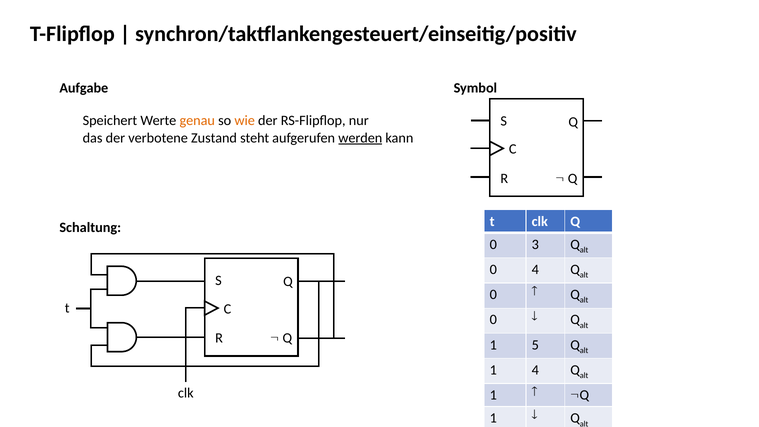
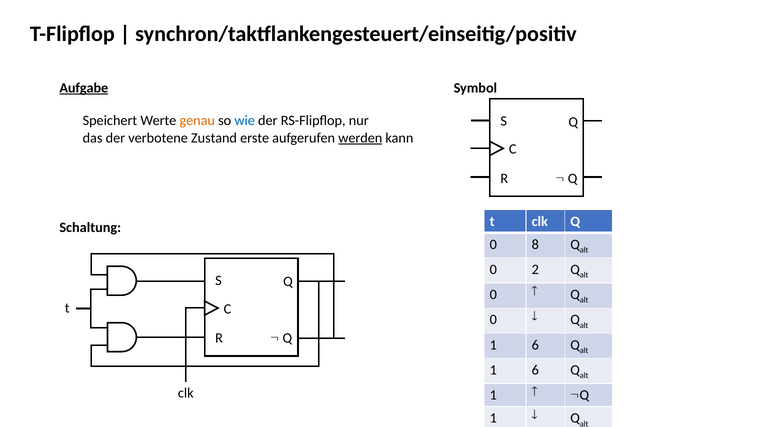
Aufgabe underline: none -> present (84, 88)
wie colour: orange -> blue (245, 121)
steht: steht -> erste (255, 138)
3: 3 -> 8 (535, 244)
0 4: 4 -> 2 (535, 270)
5: 5 -> 6 (535, 345)
4: 4 -> 6 (535, 370)
